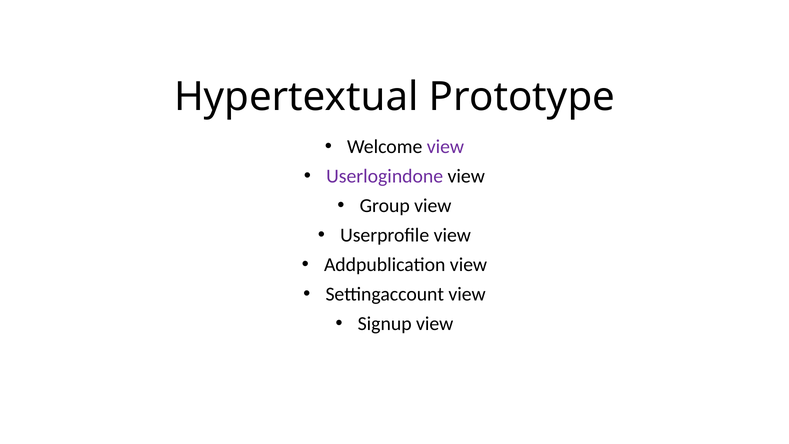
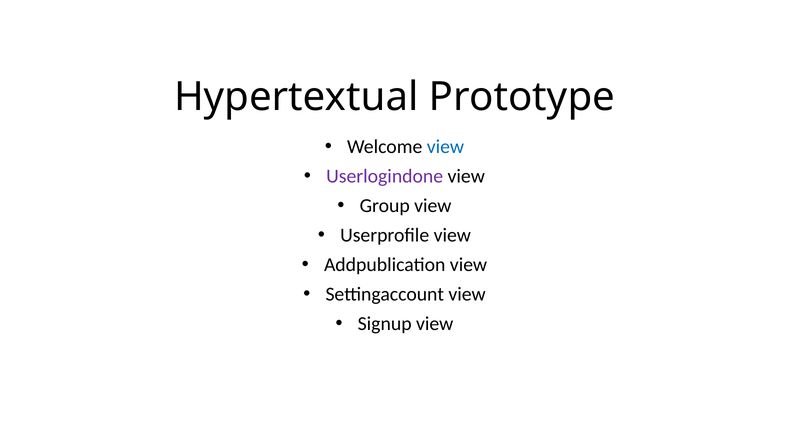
view colour: purple -> blue (445, 146)
